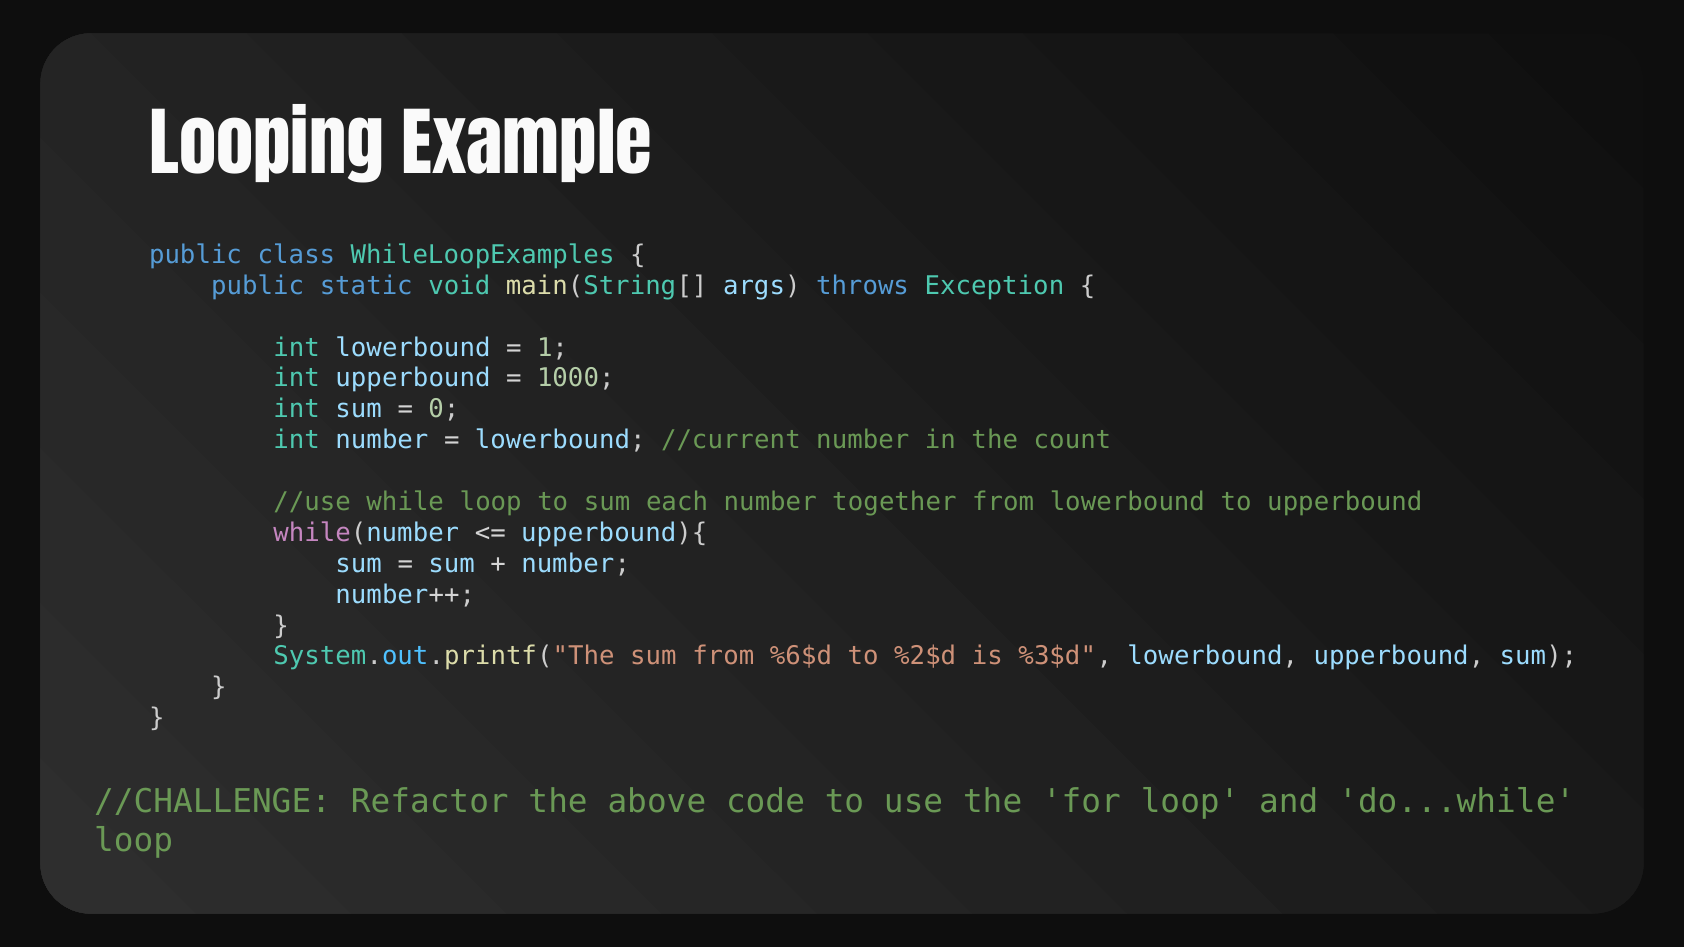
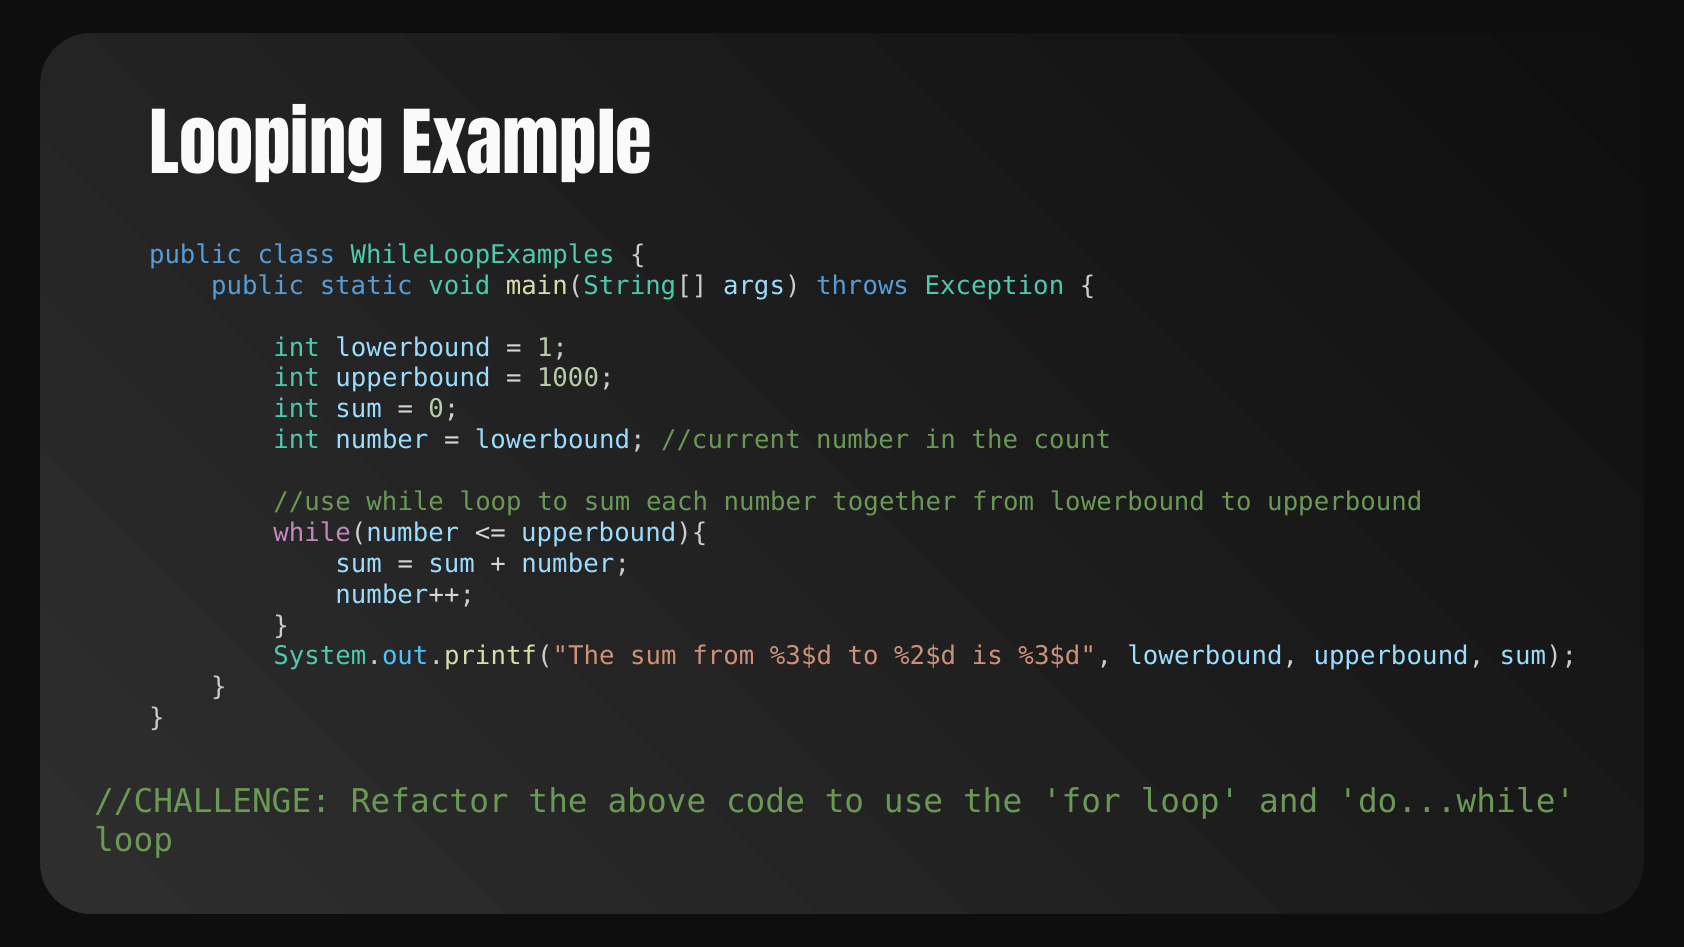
from %6$d: %6$d -> %3$d (801, 657)
